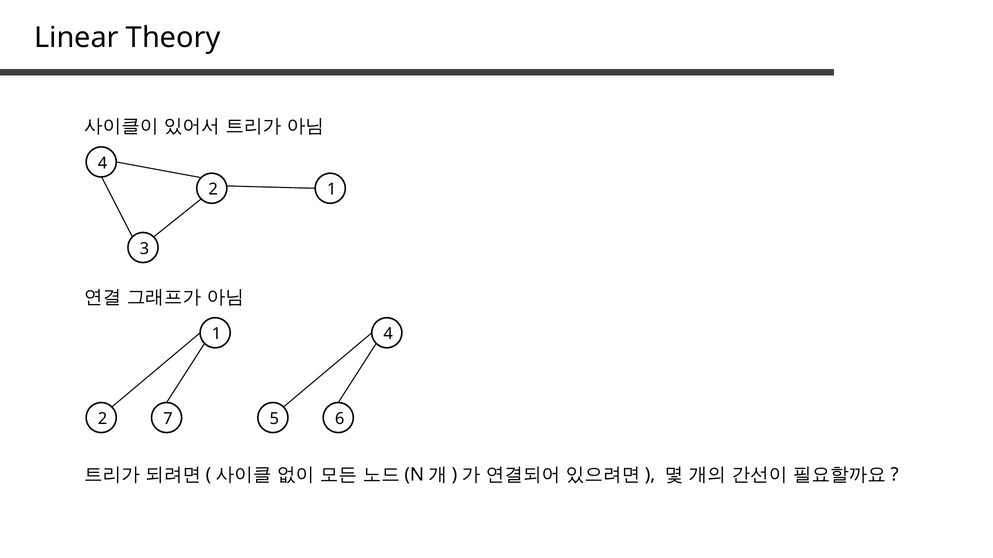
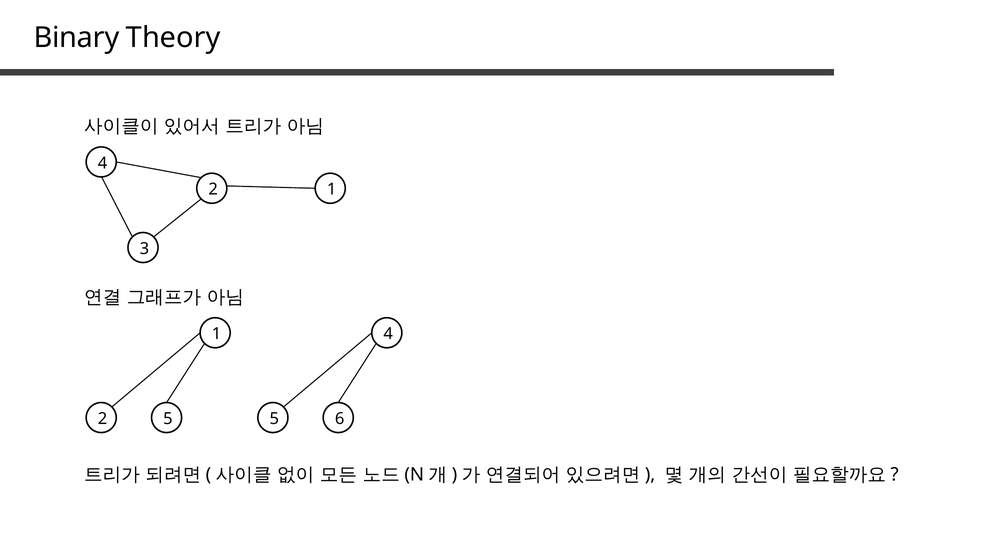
Linear: Linear -> Binary (76, 37)
2 7: 7 -> 5 (168, 419)
